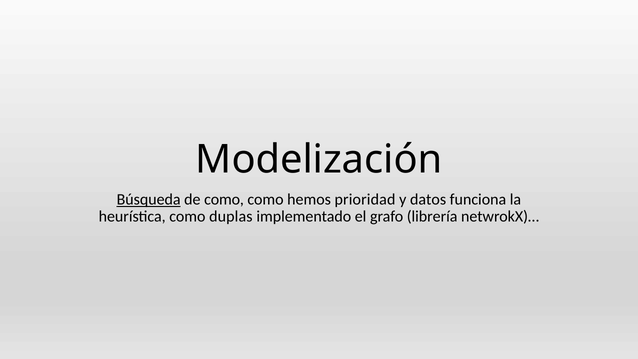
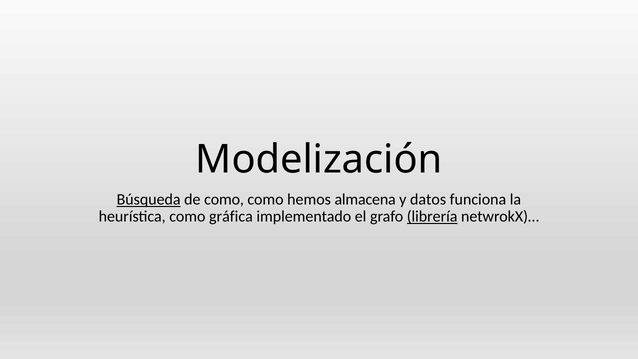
prioridad: prioridad -> almacena (365, 199)
duplas: duplas -> gráfica (231, 217)
librería underline: none -> present (432, 217)
